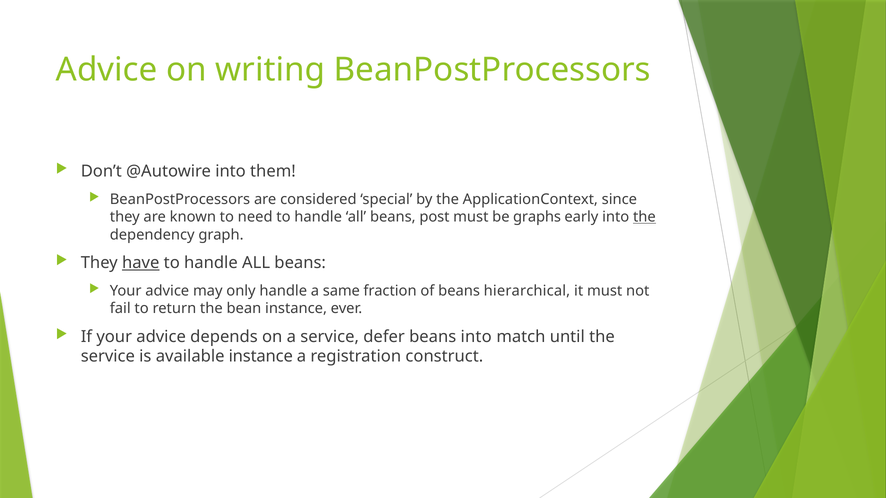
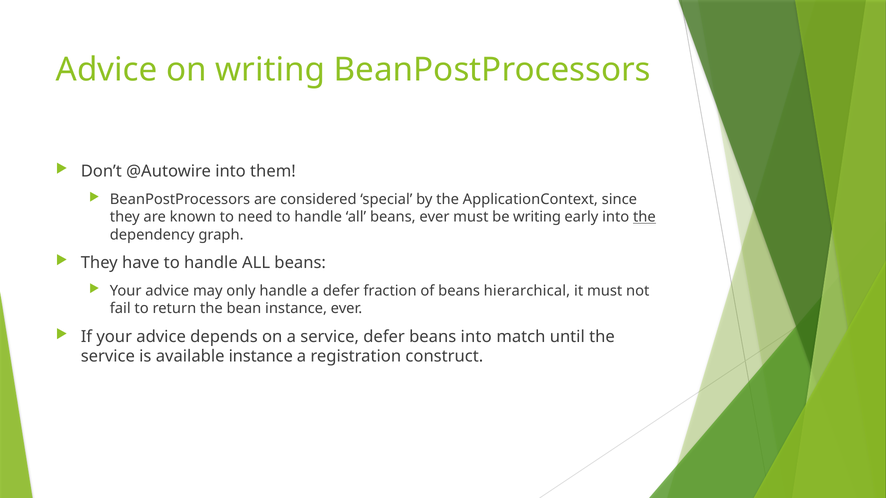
beans post: post -> ever (434, 217)
be graphs: graphs -> writing (537, 217)
have underline: present -> none (141, 263)
a same: same -> defer (341, 291)
